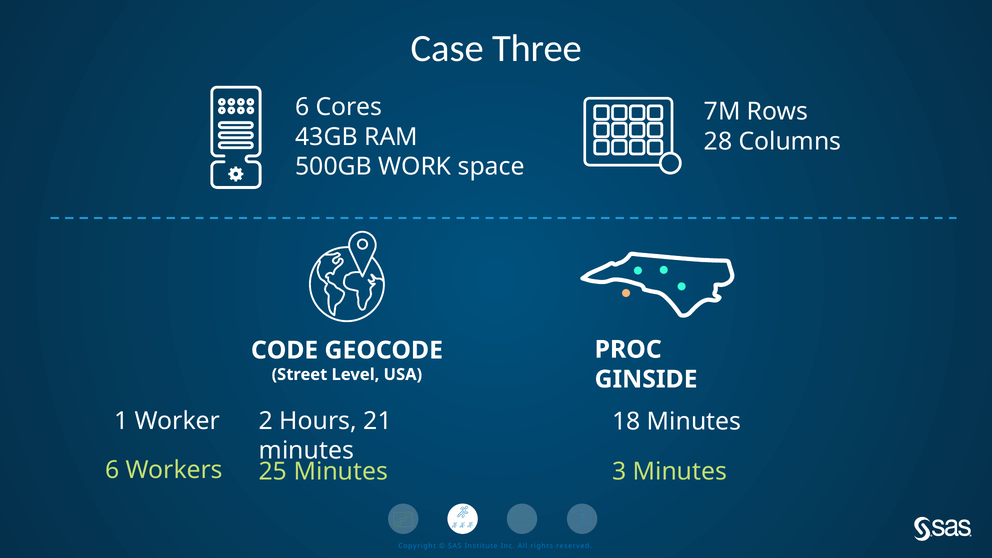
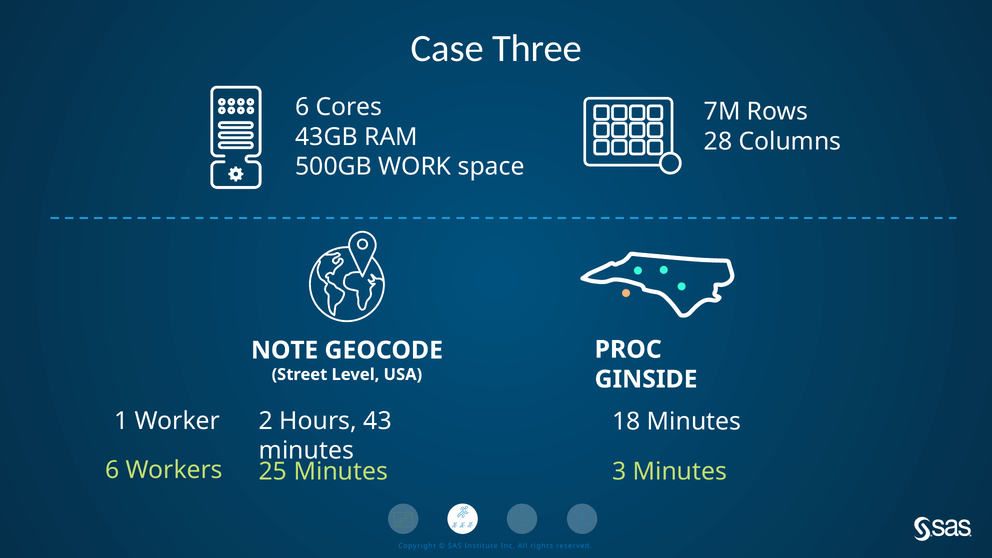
CODE: CODE -> NOTE (285, 350)
21: 21 -> 43 (378, 421)
